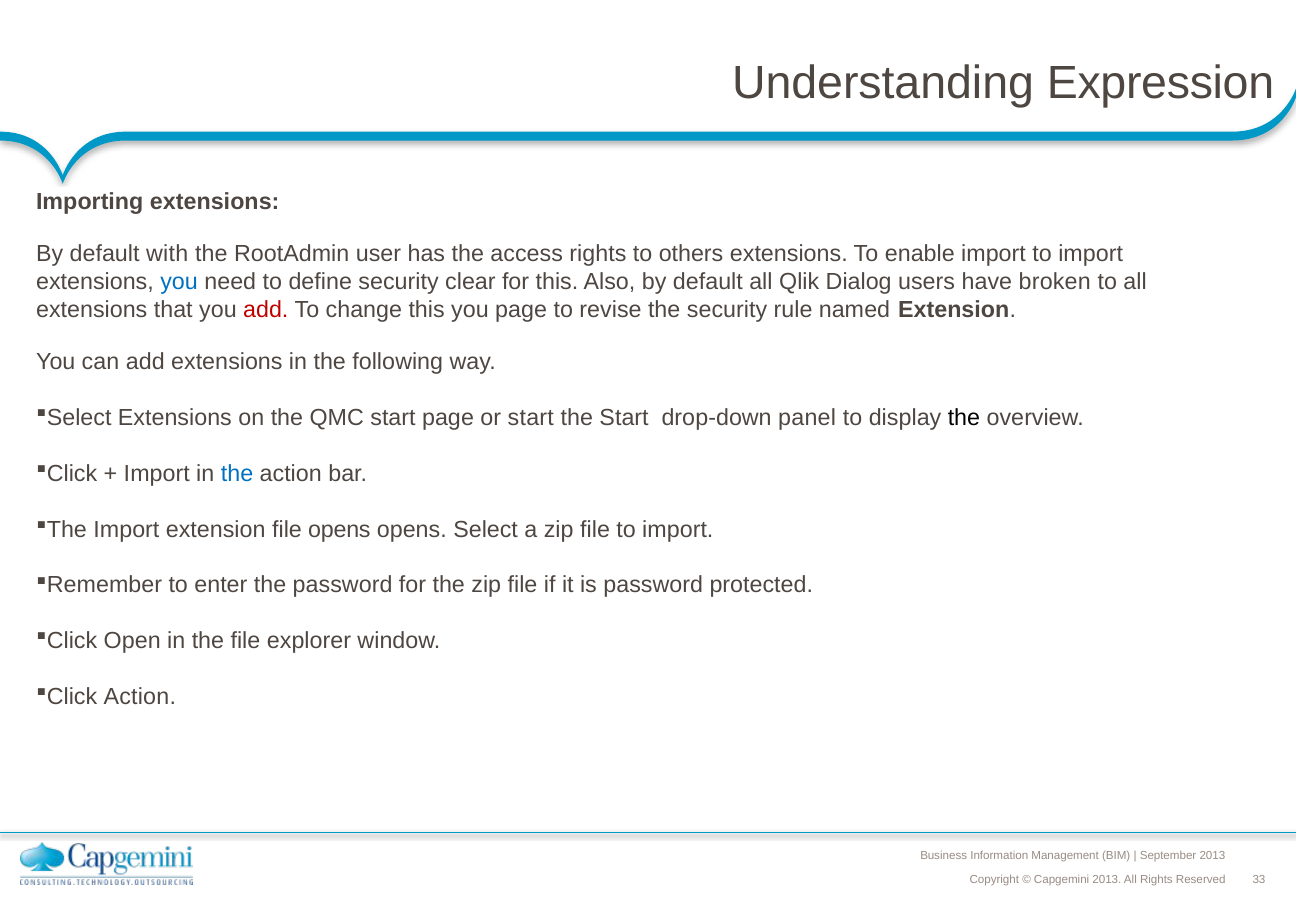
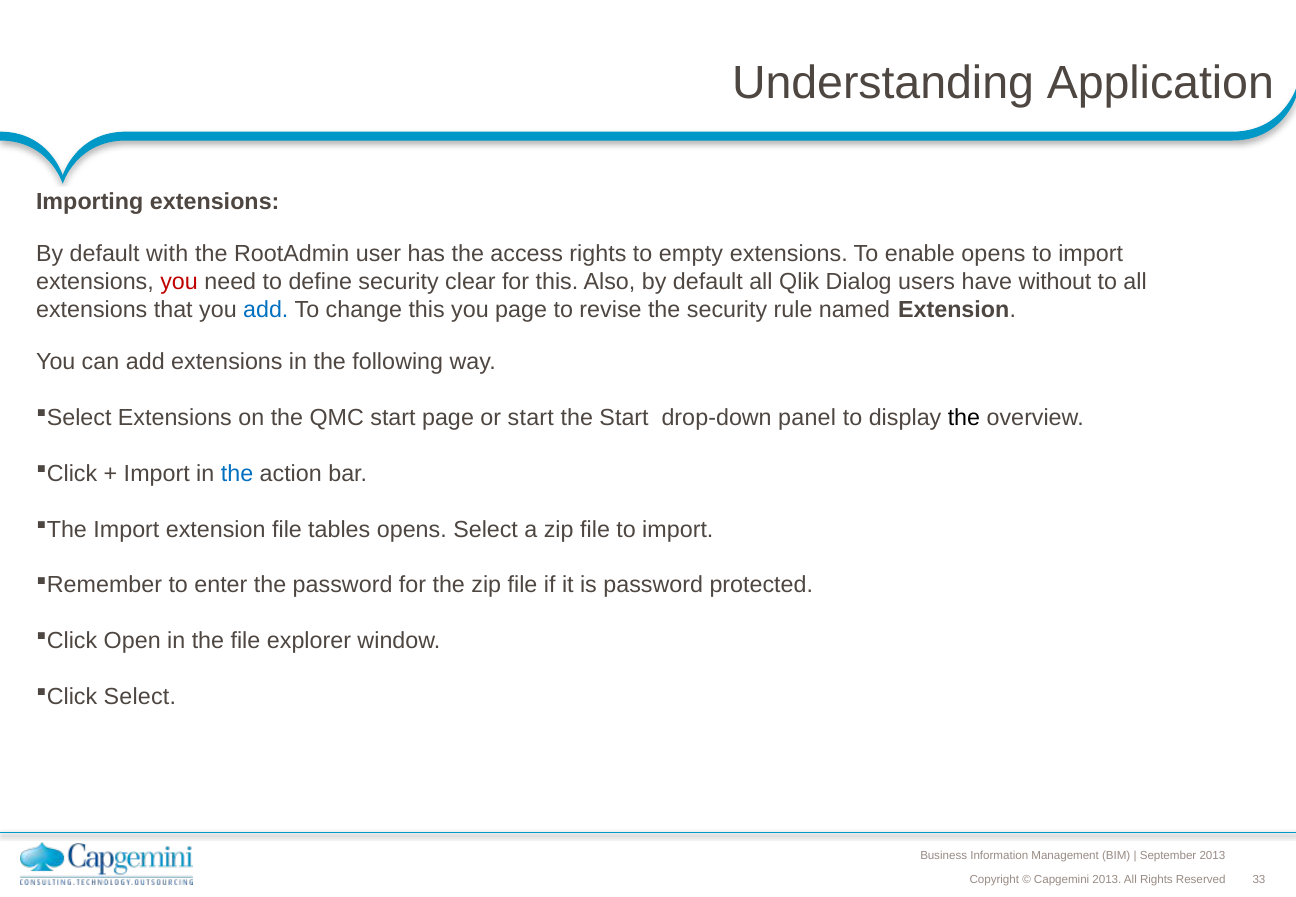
Expression: Expression -> Application (1160, 83)
others: others -> empty (691, 254)
enable import: import -> opens (993, 254)
you colour: blue -> red (179, 282)
broken: broken -> without (1055, 282)
add colour: red -> blue (266, 310)
file opens: opens -> tables (339, 529)
Action: Action -> Select (140, 697)
